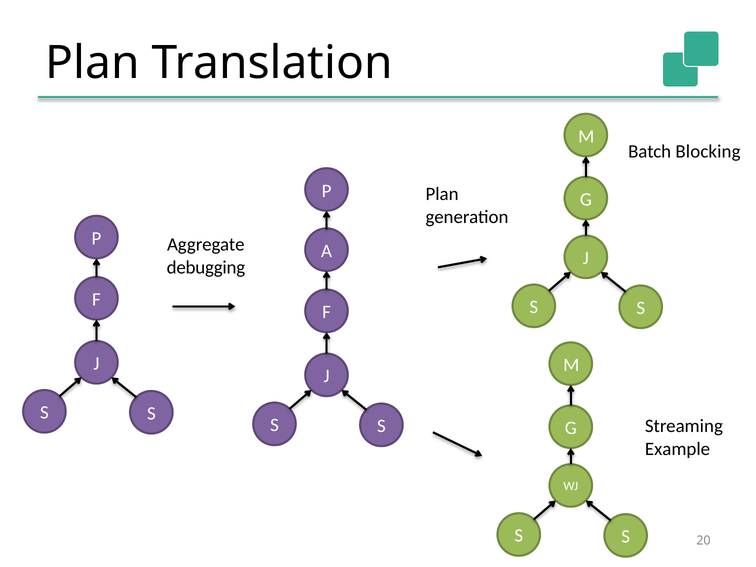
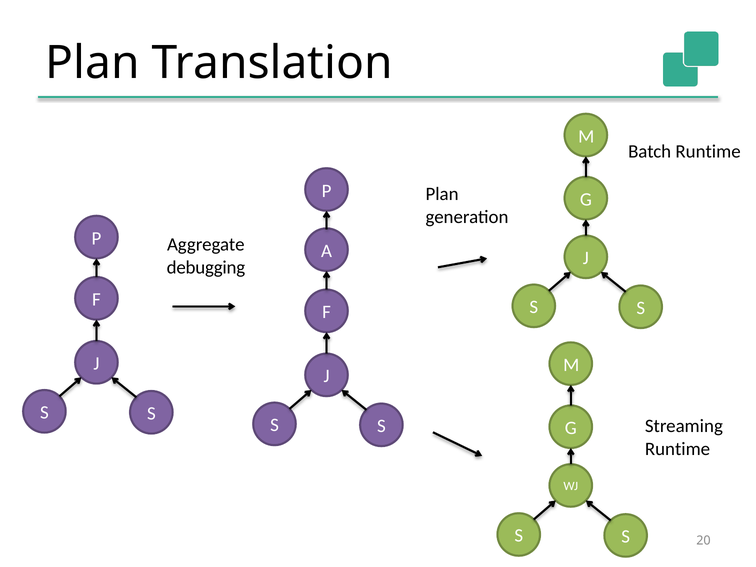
Batch Blocking: Blocking -> Runtime (708, 151)
Example: Example -> Runtime (678, 449)
